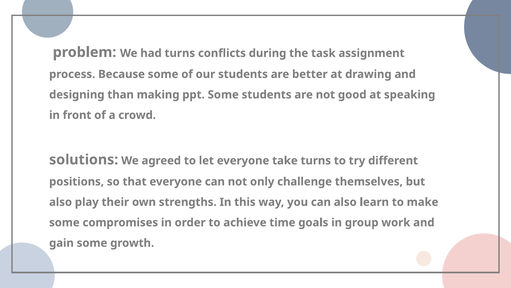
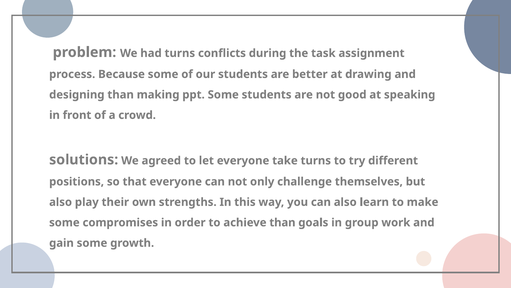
achieve time: time -> than (282, 222)
